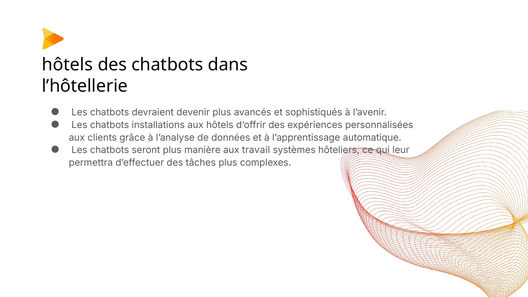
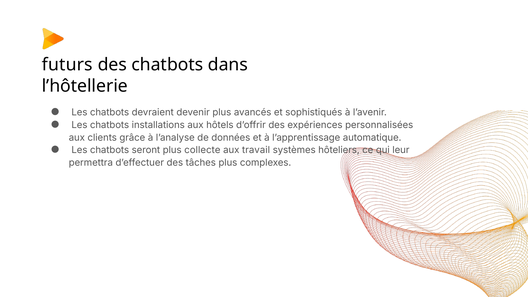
hôtels: hôtels -> futurs (67, 65)
manière: manière -> collecte (202, 150)
